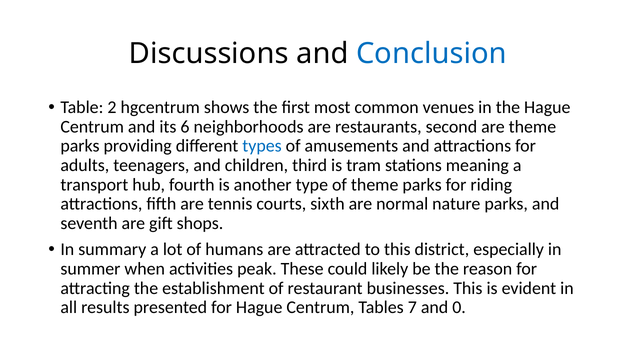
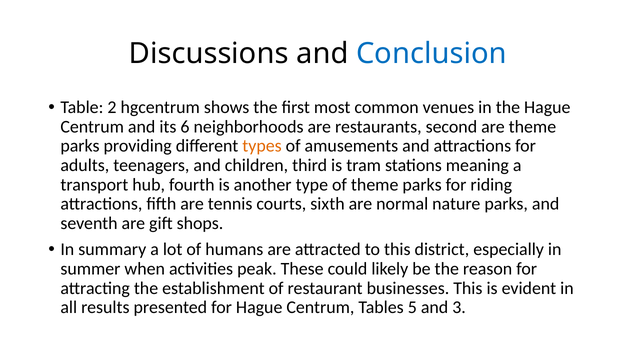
types colour: blue -> orange (262, 146)
7: 7 -> 5 (412, 307)
0: 0 -> 3 (459, 307)
